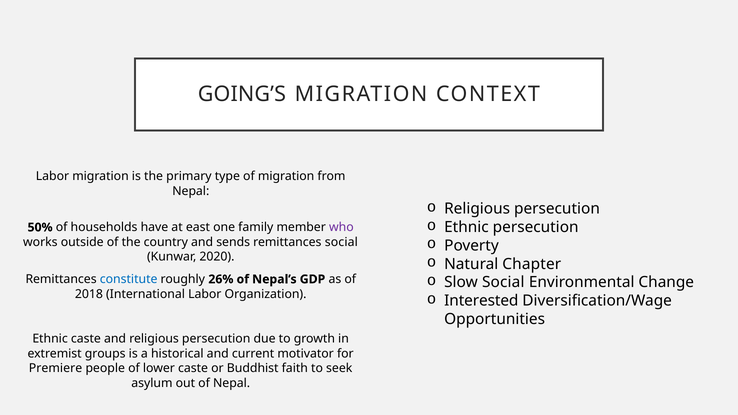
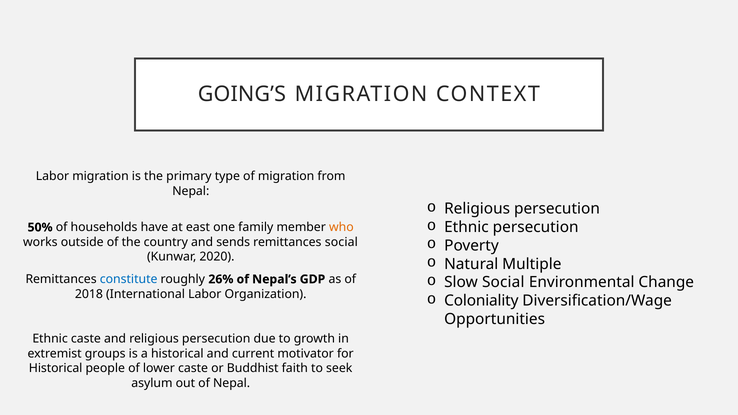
who colour: purple -> orange (341, 227)
Chapter: Chapter -> Multiple (532, 264)
Interested: Interested -> Coloniality (481, 301)
Premiere: Premiere -> Historical (56, 368)
